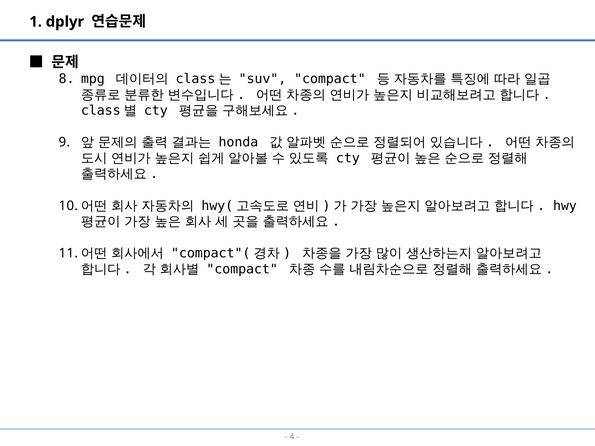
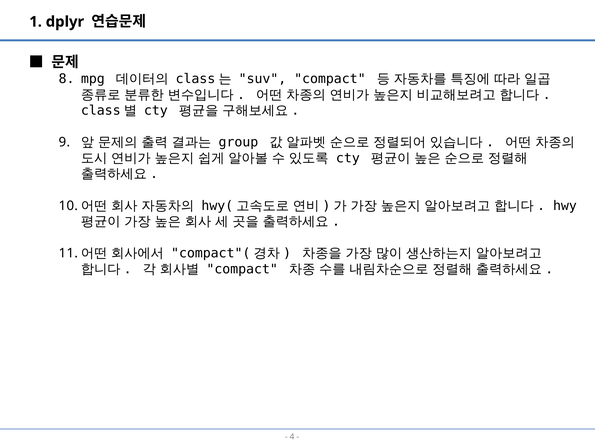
honda: honda -> group (238, 142)
